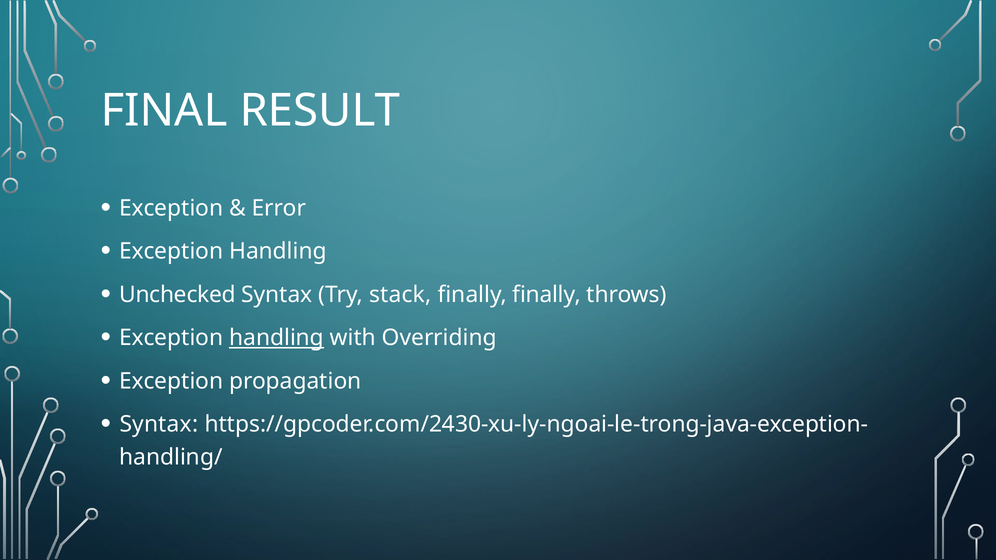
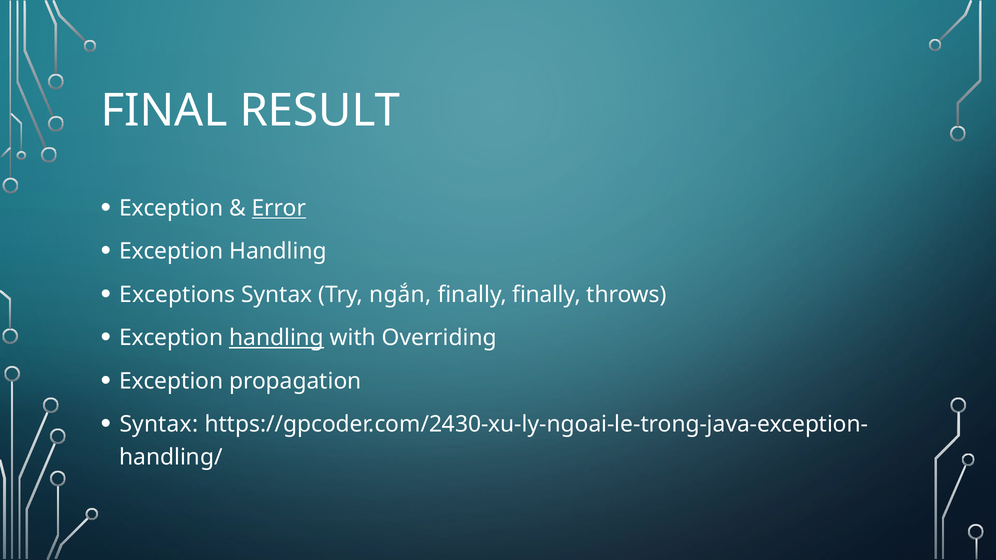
Error underline: none -> present (279, 208)
Unchecked: Unchecked -> Exceptions (177, 295)
stack: stack -> ngắn (400, 295)
